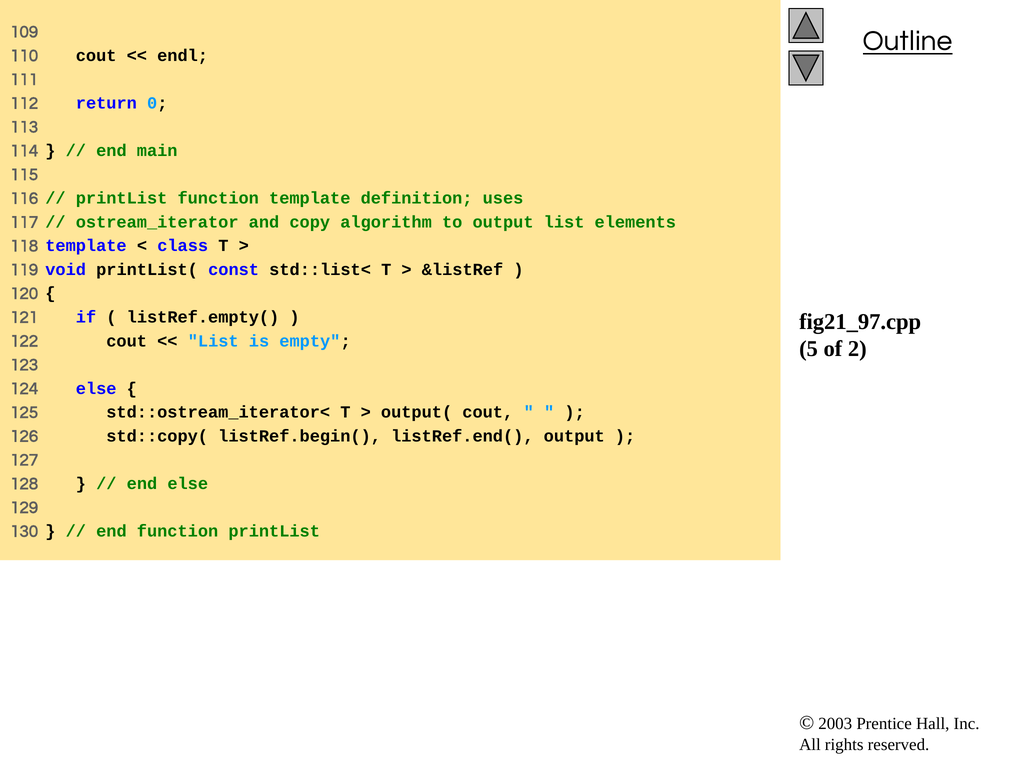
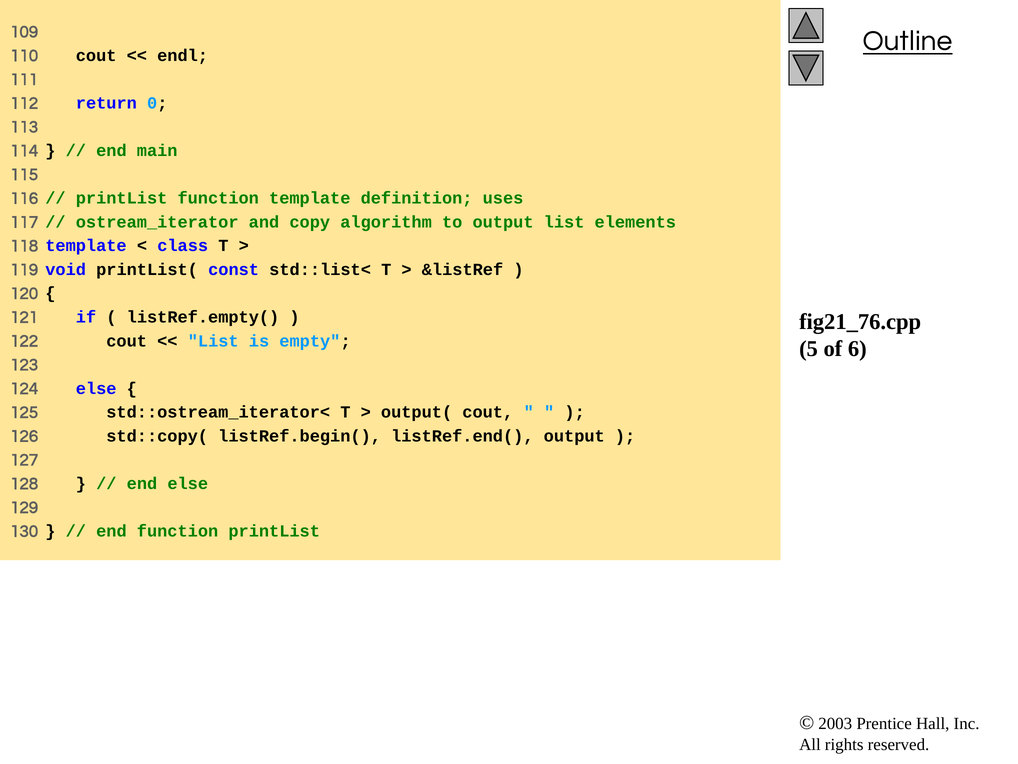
fig21_97.cpp: fig21_97.cpp -> fig21_76.cpp (860, 321)
2: 2 -> 6 (857, 349)
